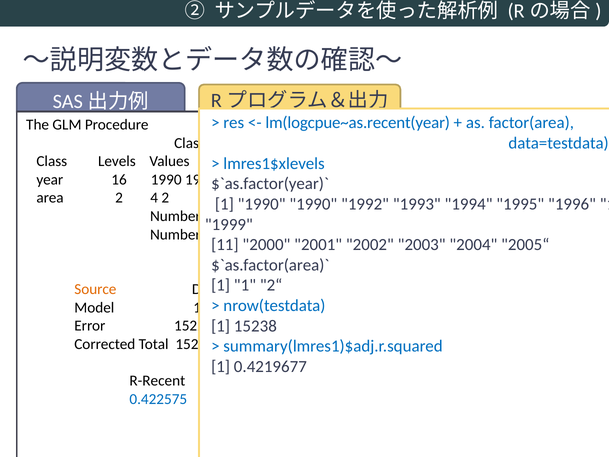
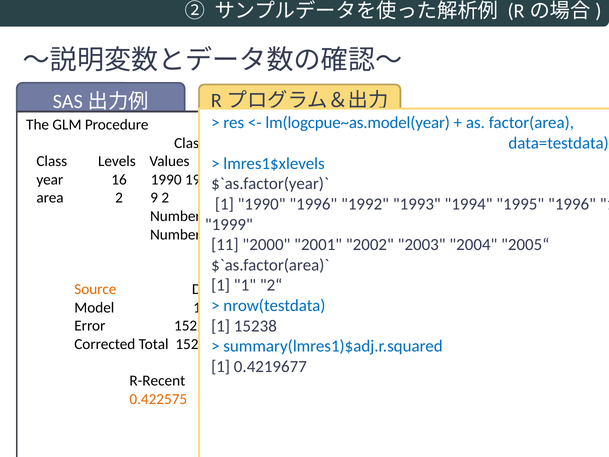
lm(logcpue~as.recent(year: lm(logcpue~as.recent(year -> lm(logcpue~as.model(year (358, 123)
4: 4 -> 9 (154, 198)
1990 1990: 1990 -> 1996 (313, 204)
0.422575 colour: blue -> orange (158, 399)
